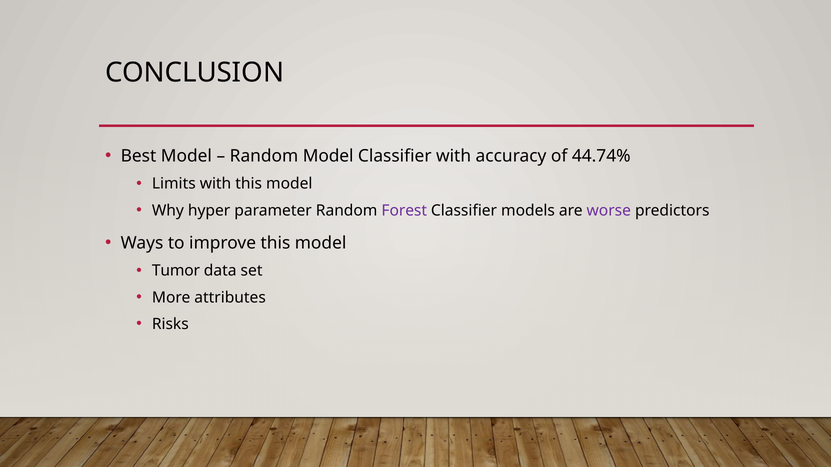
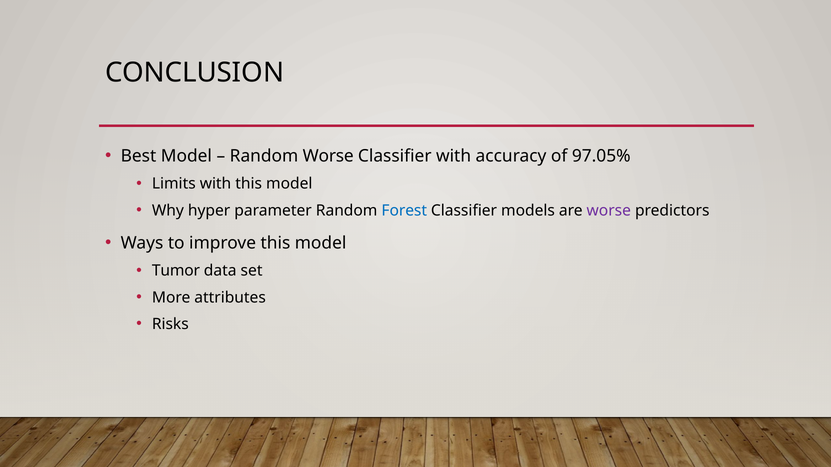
Random Model: Model -> Worse (328, 156)
44.74%: 44.74% -> 97.05% (601, 156)
Forest colour: purple -> blue (404, 211)
